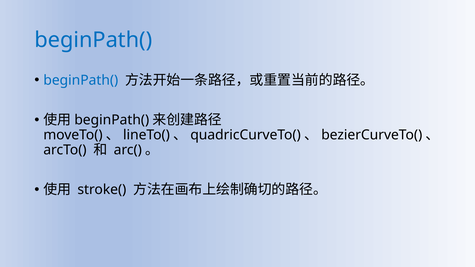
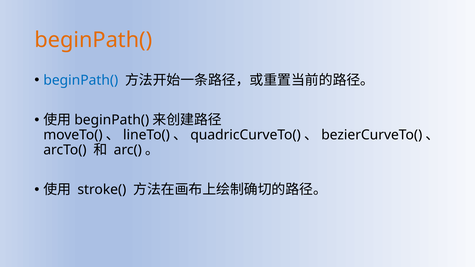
beginPath( colour: blue -> orange (93, 40)
